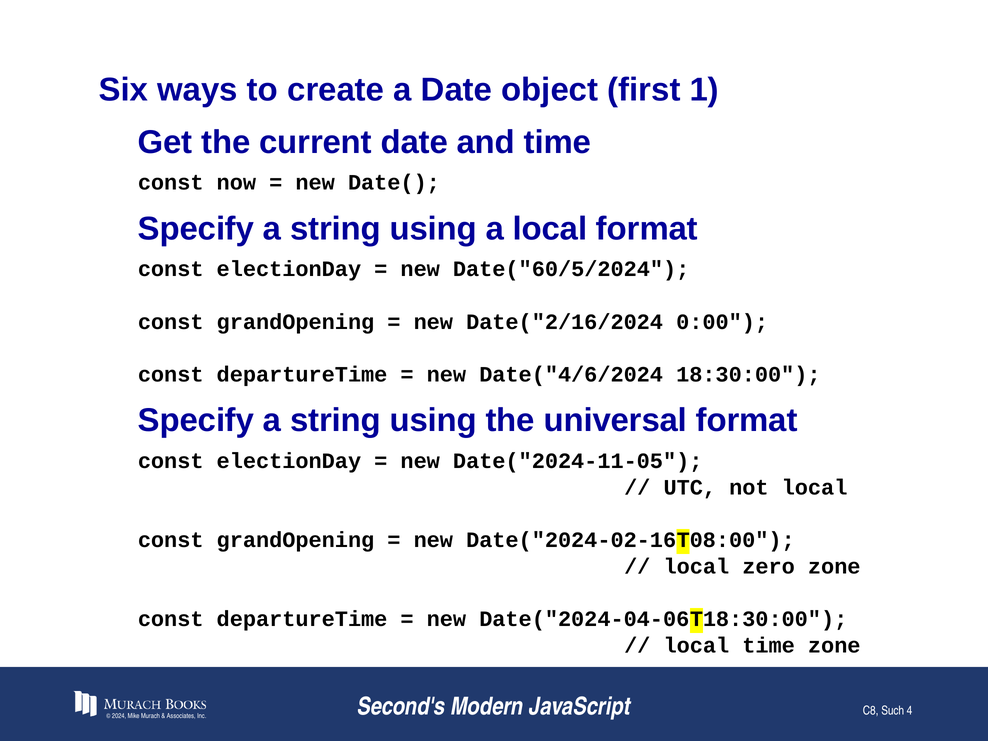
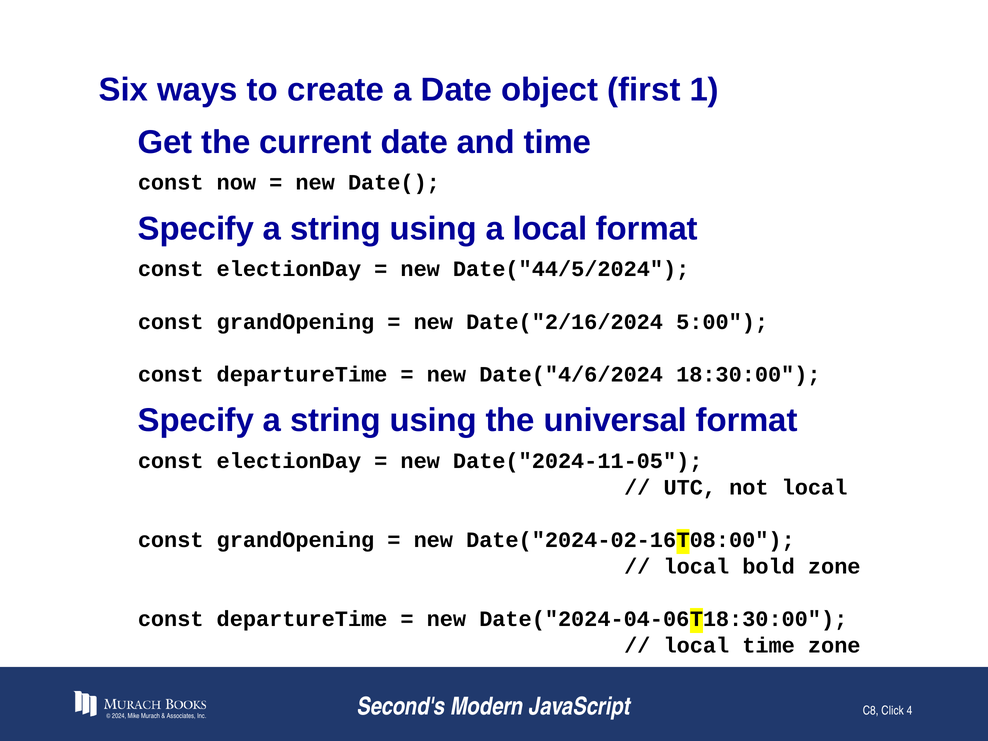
Date("60/5/2024: Date("60/5/2024 -> Date("44/5/2024 (571, 269)
0:00: 0:00 -> 5:00 (722, 322)
zero: zero -> bold (769, 566)
Such: Such -> Click (893, 711)
